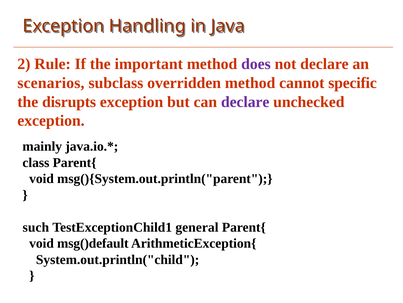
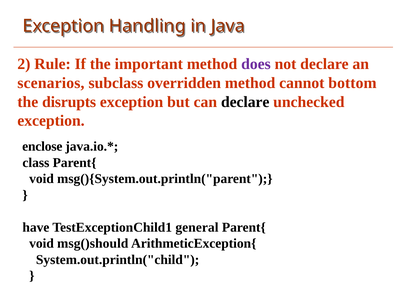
specific: specific -> bottom (352, 83)
declare colour: purple -> black (245, 102)
mainly: mainly -> enclose (42, 146)
such: such -> have (36, 227)
msg()default: msg()default -> msg()should (93, 243)
